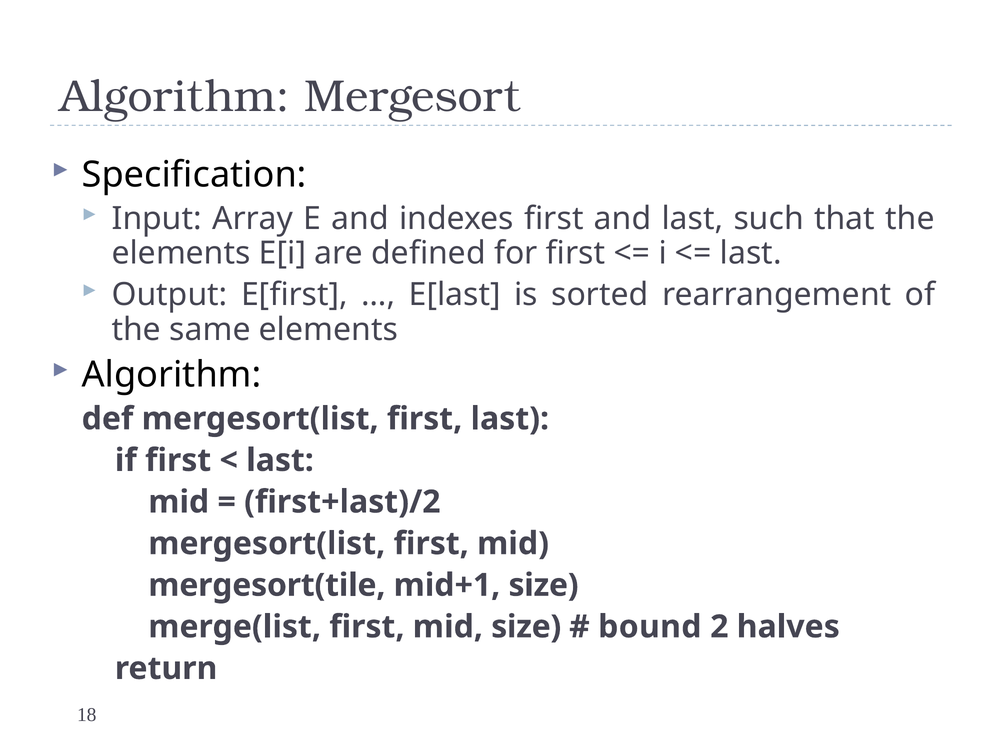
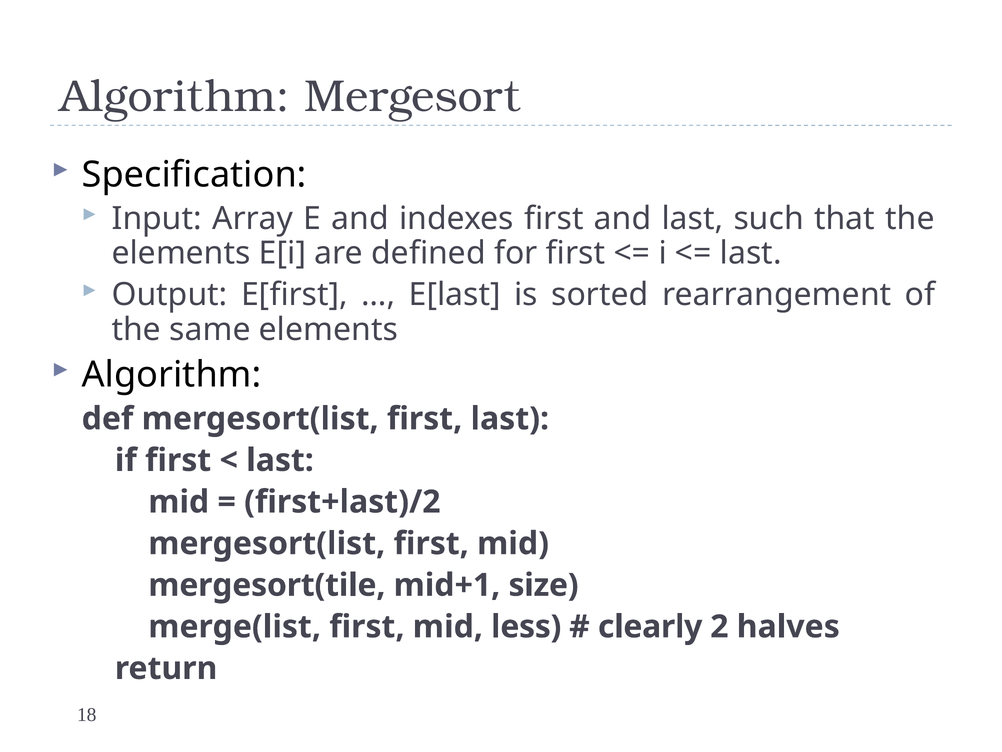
mid size: size -> less (526, 626)
bound: bound -> clearly (650, 626)
